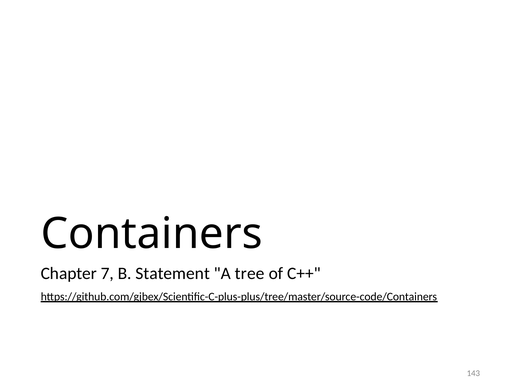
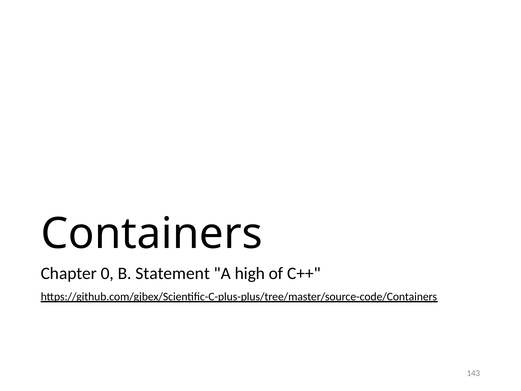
7: 7 -> 0 (107, 273)
tree: tree -> high (250, 273)
